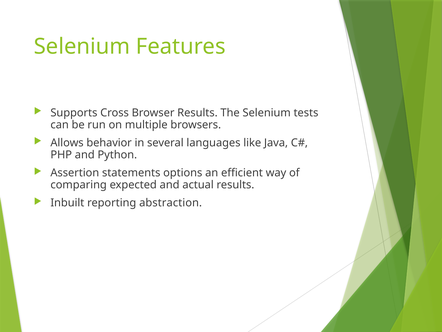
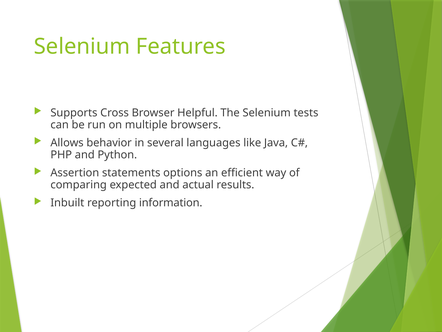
Browser Results: Results -> Helpful (197, 113)
abstraction: abstraction -> information (171, 203)
